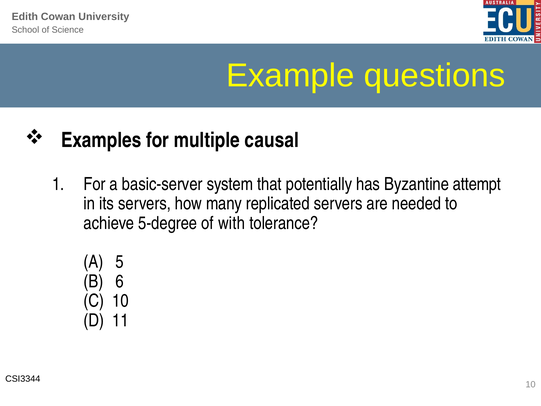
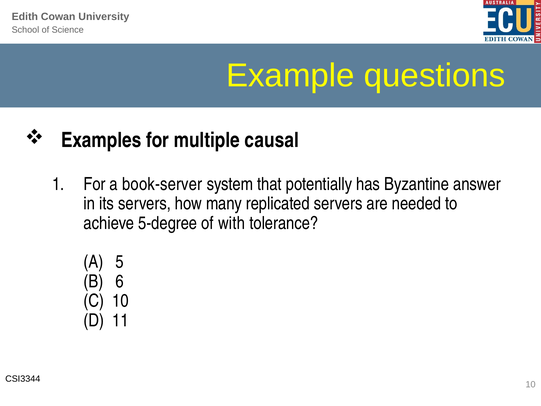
basic-server: basic-server -> book-server (162, 184)
attempt: attempt -> answer (477, 184)
